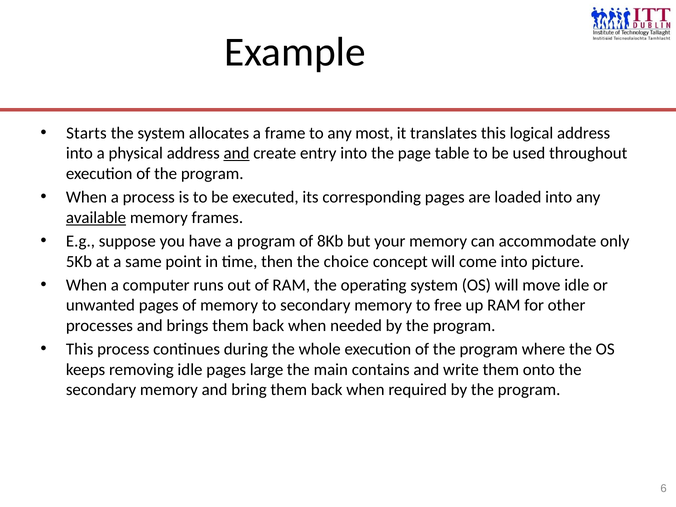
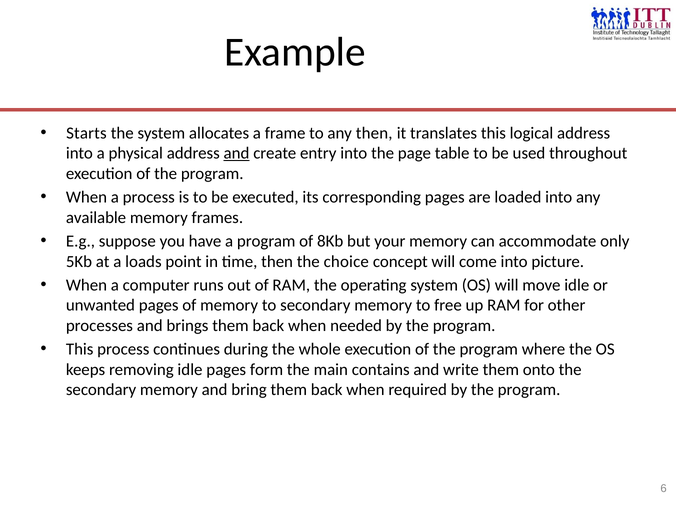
any most: most -> then (374, 133)
available underline: present -> none (96, 218)
same: same -> loads (143, 261)
large: large -> form (267, 370)
